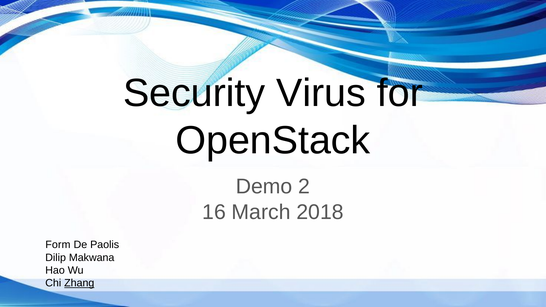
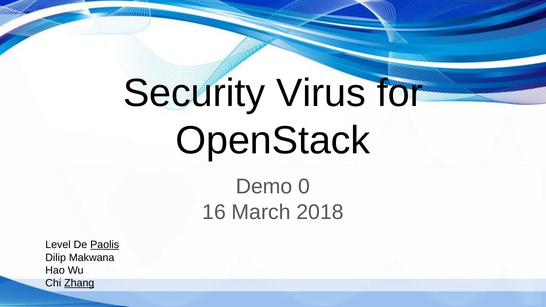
2: 2 -> 0 (304, 187)
Form: Form -> Level (58, 245)
Paolis underline: none -> present (105, 245)
